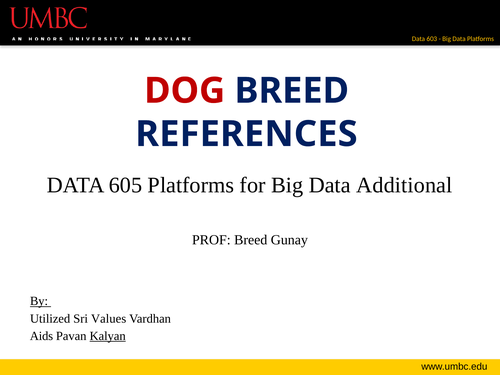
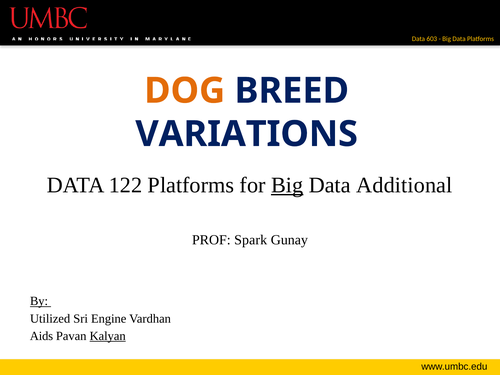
DOG colour: red -> orange (185, 91)
REFERENCES: REFERENCES -> VARIATIONS (247, 134)
605: 605 -> 122 (125, 185)
Big underline: none -> present (287, 185)
PROF Breed: Breed -> Spark (251, 240)
Values: Values -> Engine (109, 319)
